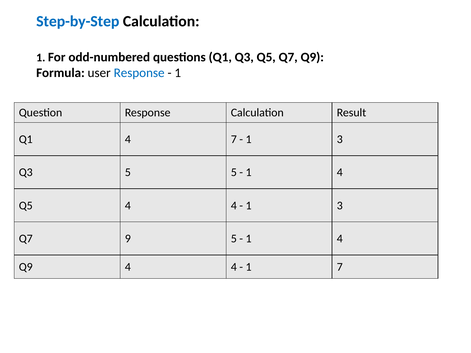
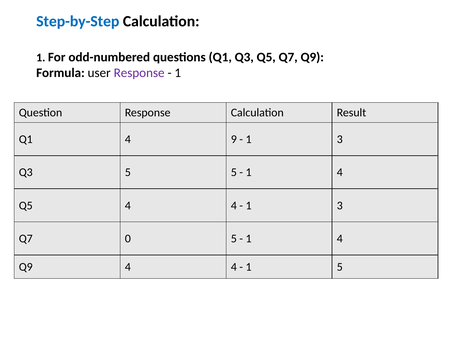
Response colour: blue -> purple (139, 73)
4 7: 7 -> 9 (234, 139)
9: 9 -> 0 (128, 239)
1 7: 7 -> 5 (340, 267)
